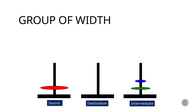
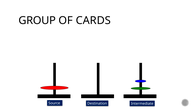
WIDTH: WIDTH -> CARDS (93, 20)
